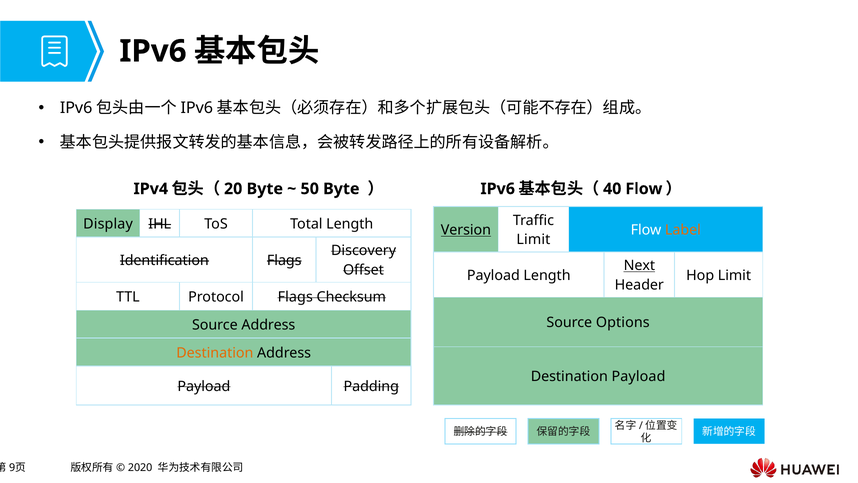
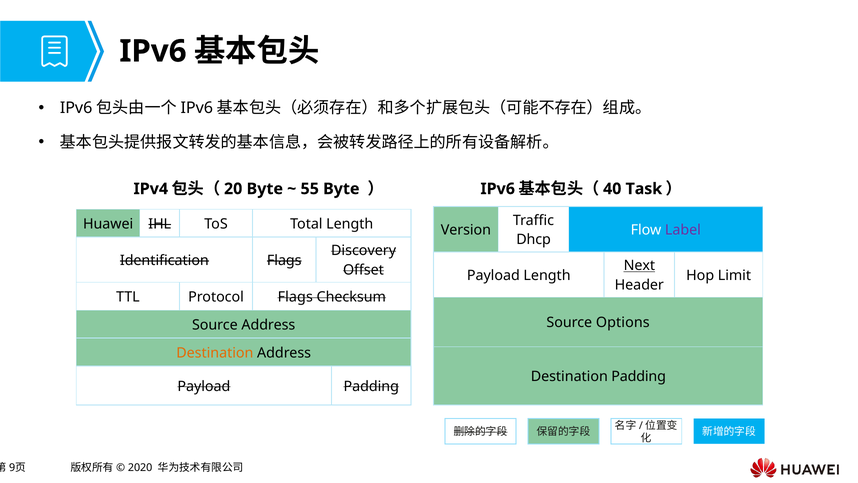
50: 50 -> 55 (310, 189)
Flow: Flow -> Task (644, 189)
Display: Display -> Huawei (108, 224)
Version underline: present -> none (466, 230)
Label colour: orange -> purple (683, 230)
Limit: Limit -> Dhcp (534, 240)
Destination Payload: Payload -> Padding (639, 376)
